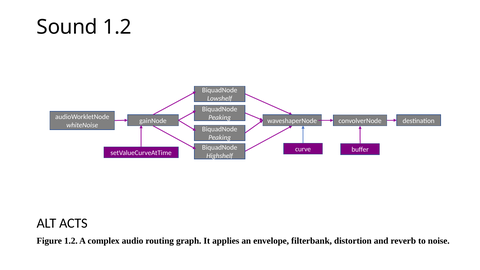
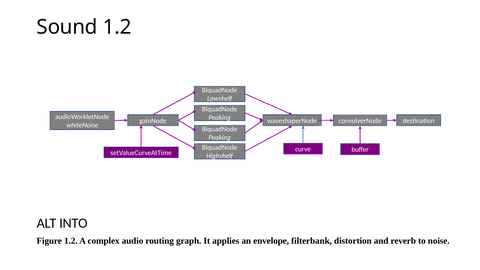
ACTS: ACTS -> INTO (73, 223)
